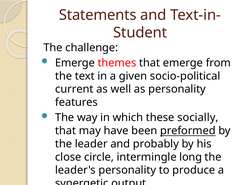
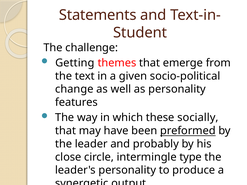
Emerge: Emerge -> Getting (75, 63)
current: current -> change (74, 89)
long: long -> type (191, 157)
